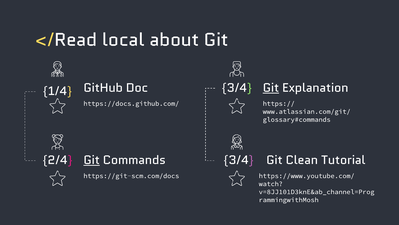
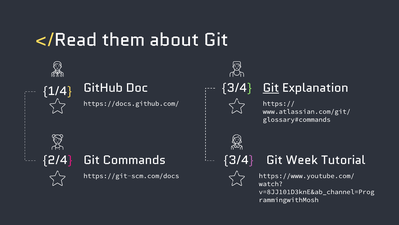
local: local -> them (123, 40)
Git underline: present -> none (92, 160)
Clean: Clean -> Week (302, 160)
